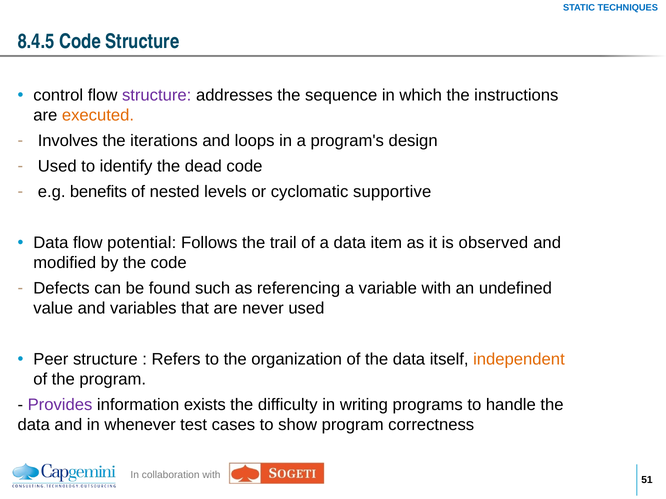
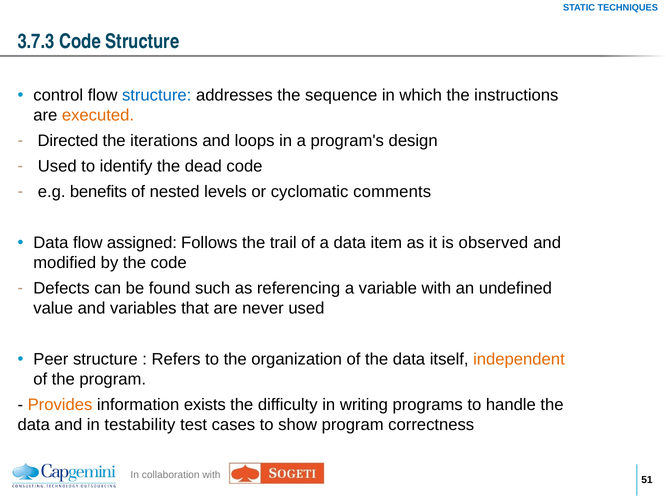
8.4.5: 8.4.5 -> 3.7.3 (36, 41)
structure colour: purple -> blue (157, 96)
Involves: Involves -> Directed (68, 141)
supportive: supportive -> comments (392, 192)
potential: potential -> assigned (142, 243)
Provides colour: purple -> orange (60, 405)
whenever: whenever -> testability (140, 425)
